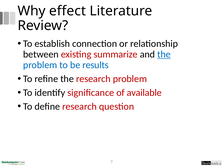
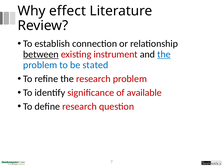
between underline: none -> present (41, 54)
summarize: summarize -> instrument (116, 54)
results: results -> stated (95, 65)
